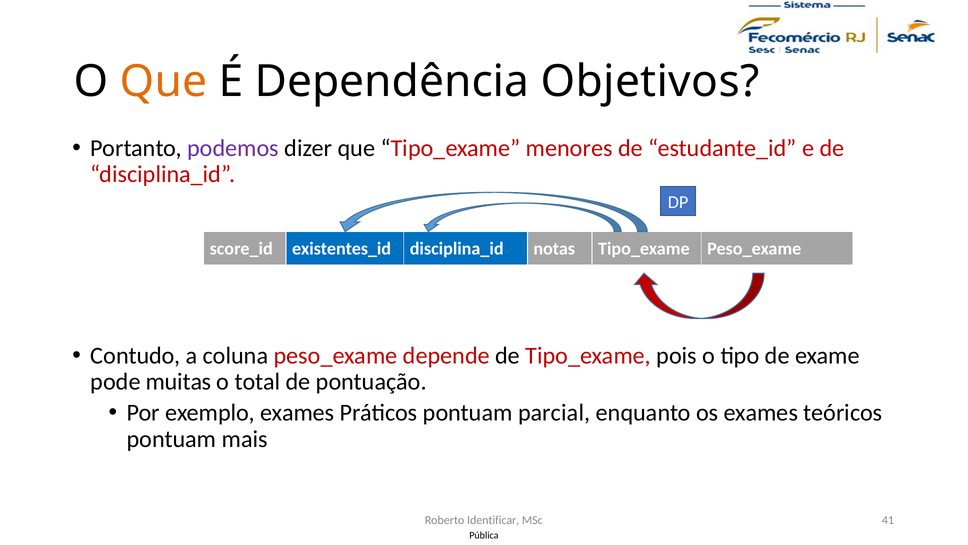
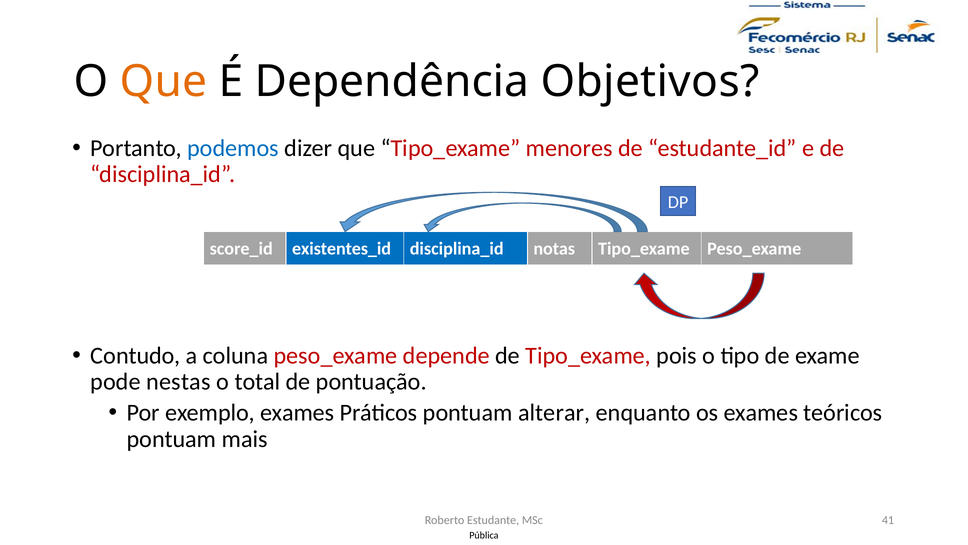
podemos colour: purple -> blue (233, 148)
muitas: muitas -> nestas (178, 381)
parcial: parcial -> alterar (554, 413)
Identificar: Identificar -> Estudante (493, 520)
